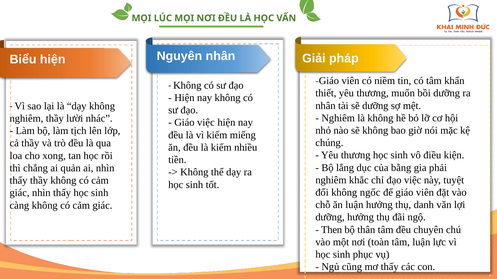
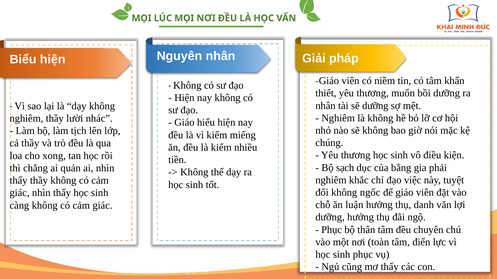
Giáo việc: việc -> hiểu (206, 123)
lắng: lắng -> sạch (345, 168)
Then: Then -> Phục (332, 230)
tâm luận: luận -> điển (421, 243)
